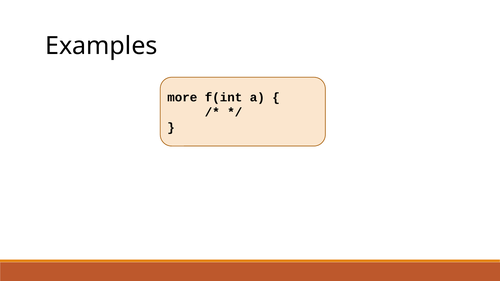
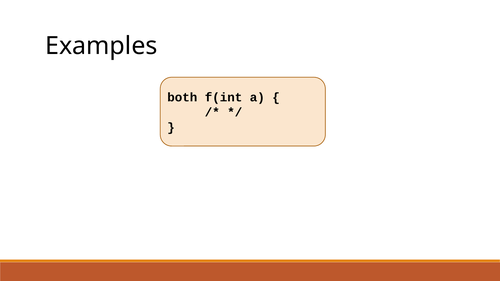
more: more -> both (182, 98)
